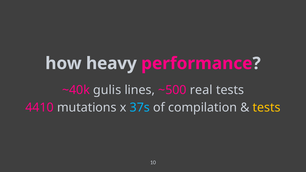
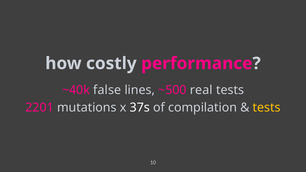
heavy: heavy -> costly (111, 63)
gulis: gulis -> false (107, 90)
4410: 4410 -> 2201 (40, 108)
37s colour: light blue -> white (140, 108)
